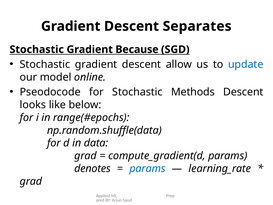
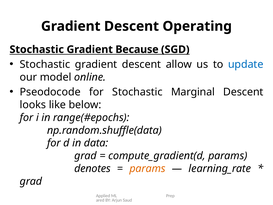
Separates: Separates -> Operating (197, 26)
Methods: Methods -> Marginal (193, 92)
params colour: blue -> orange (147, 168)
